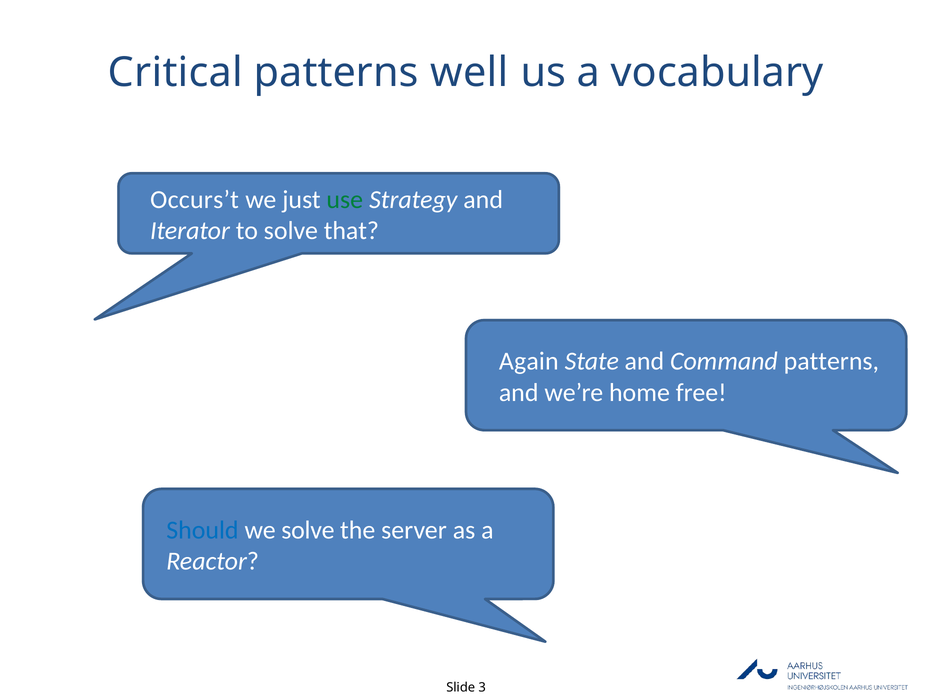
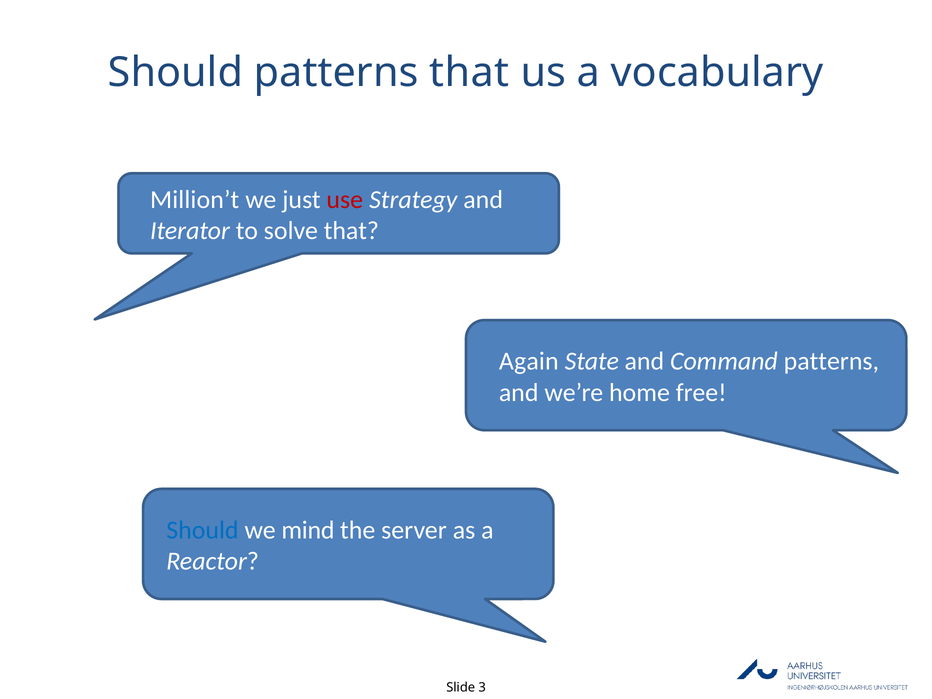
Critical: Critical -> Should (176, 73)
patterns well: well -> that (469, 73)
Occurs’t: Occurs’t -> Million’t (195, 200)
use colour: green -> red (345, 200)
we solve: solve -> mind (308, 530)
